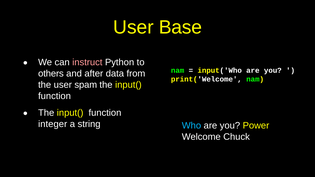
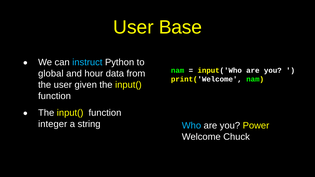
instruct colour: pink -> light blue (87, 62)
others: others -> global (51, 74)
after: after -> hour (94, 74)
spam: spam -> given (86, 85)
